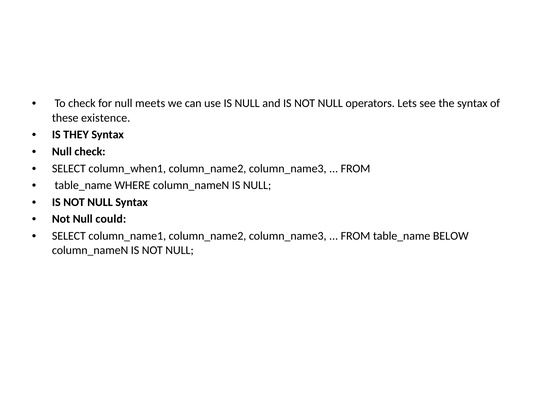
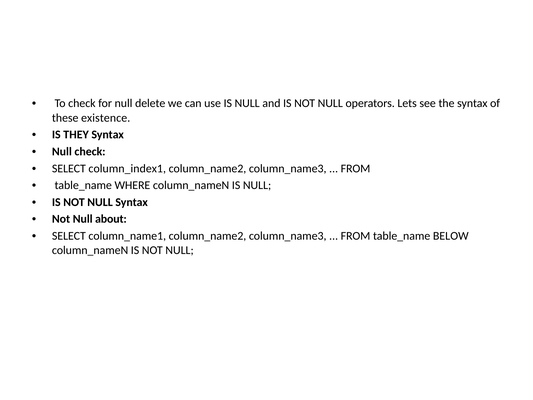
meets: meets -> delete (150, 103)
column_when1: column_when1 -> column_index1 (127, 168)
could: could -> about (111, 219)
